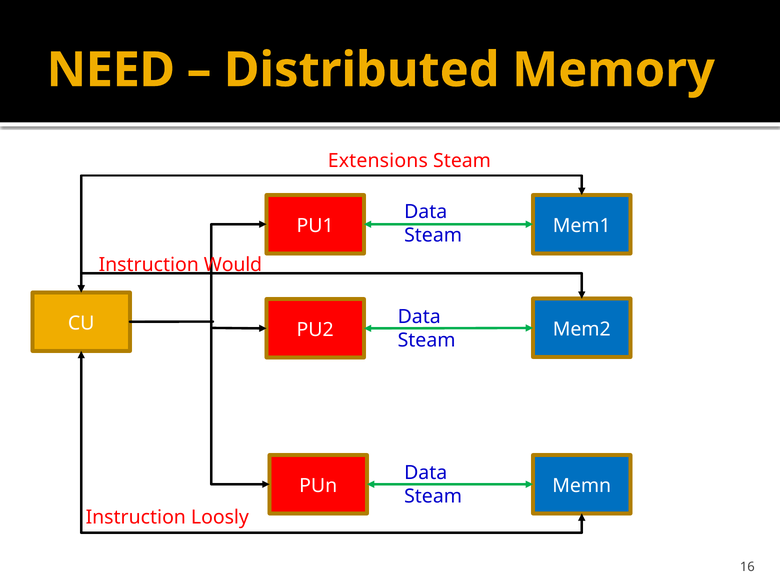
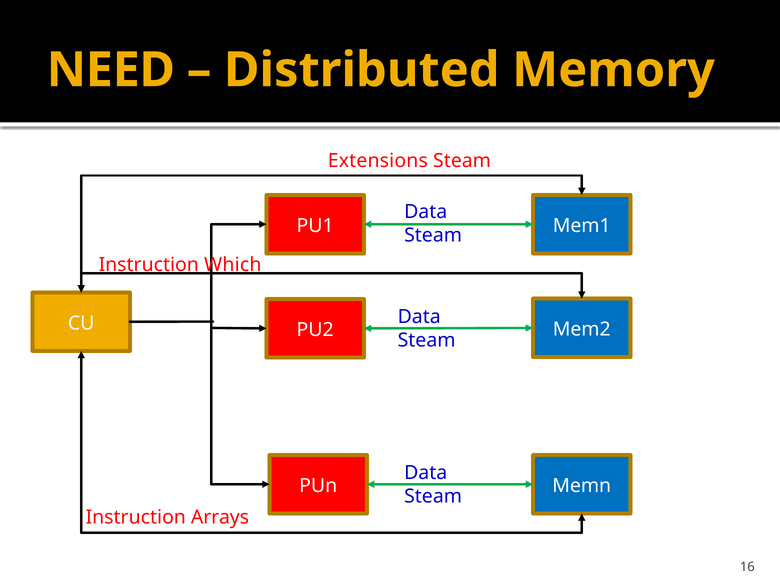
Would: Would -> Which (233, 265)
Loosly: Loosly -> Arrays (220, 517)
